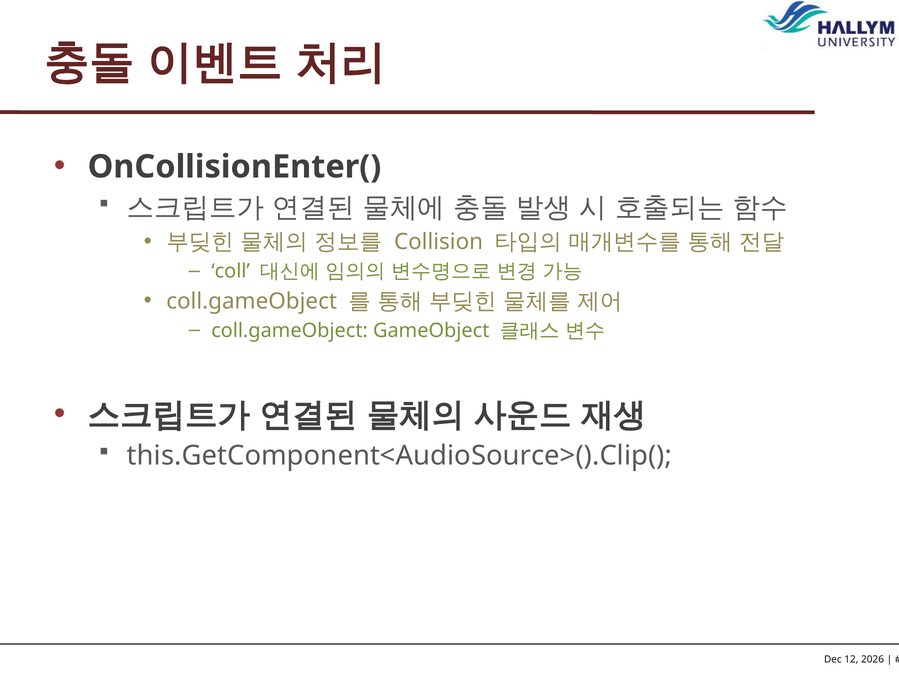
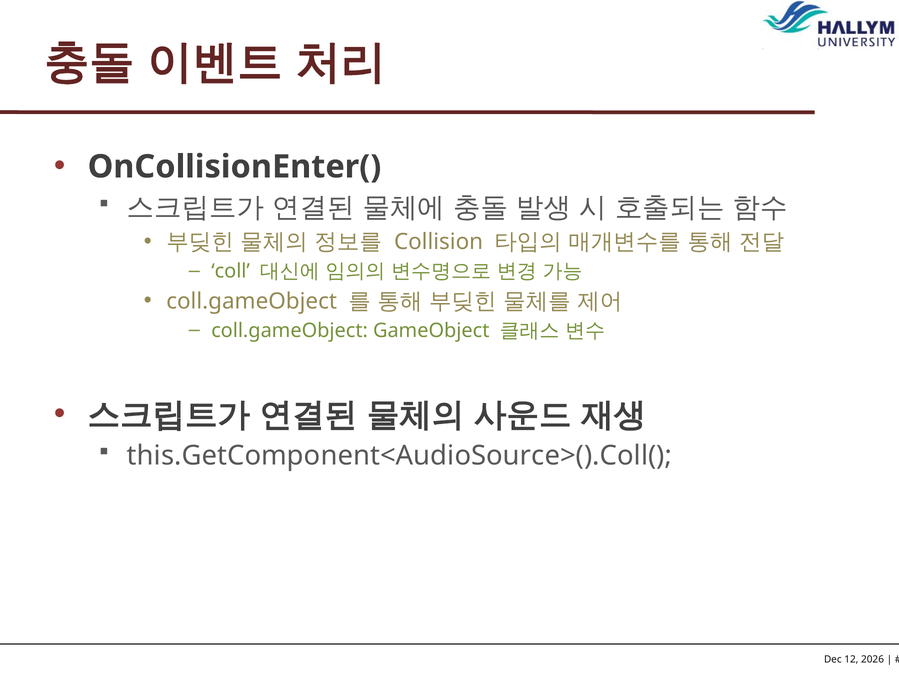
this.GetComponent<AudioSource>().Clip(: this.GetComponent<AudioSource>().Clip( -> this.GetComponent<AudioSource>().Coll( (400, 456)
